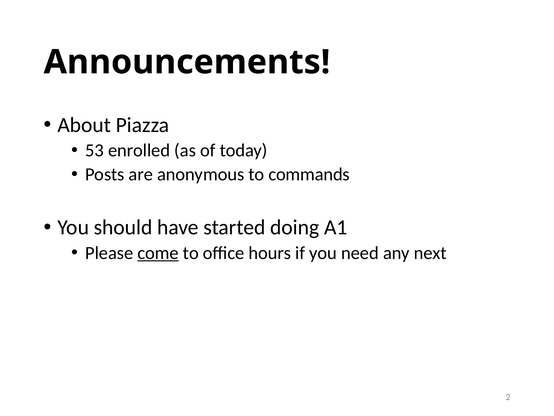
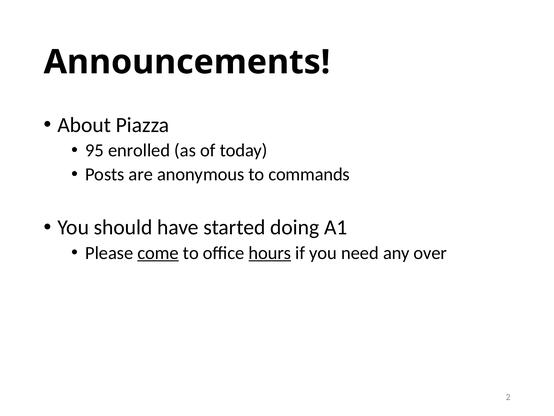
53: 53 -> 95 (95, 150)
hours underline: none -> present (270, 253)
next: next -> over (430, 253)
